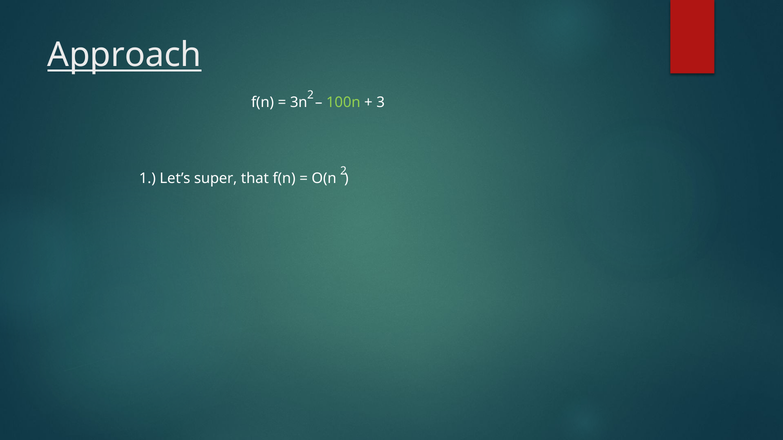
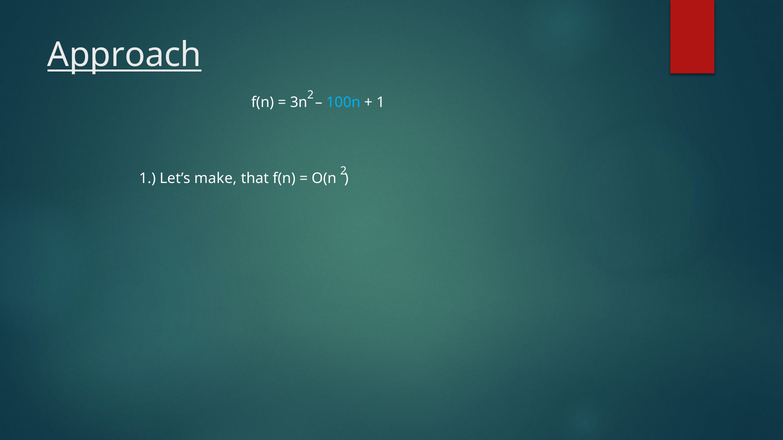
100n colour: light green -> light blue (343, 102)
3: 3 -> 1 (381, 102)
super: super -> make (215, 179)
